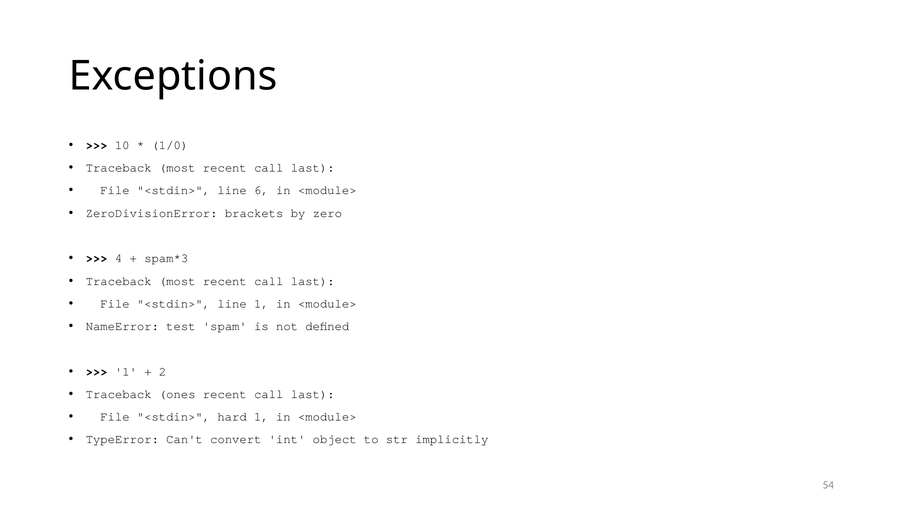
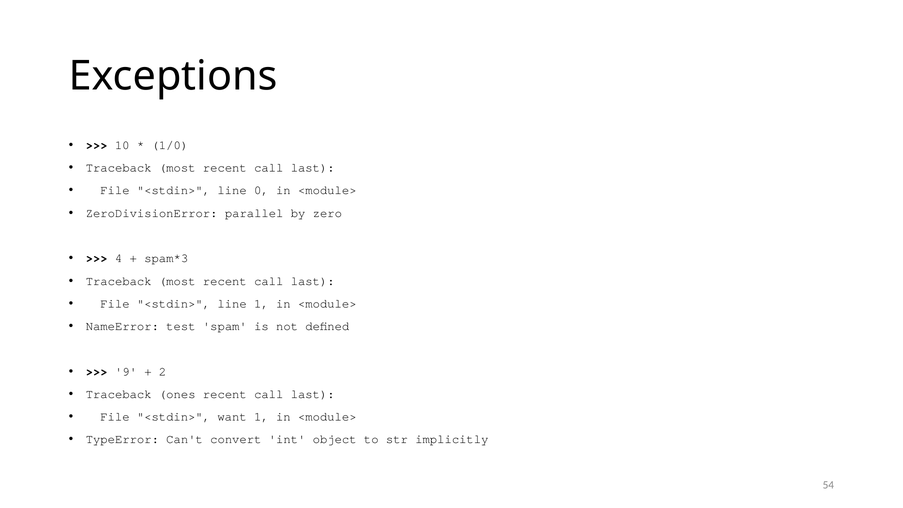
6: 6 -> 0 (261, 190)
brackets: brackets -> parallel (254, 213)
1: 1 -> 9 (126, 371)
hard: hard -> want (232, 417)
